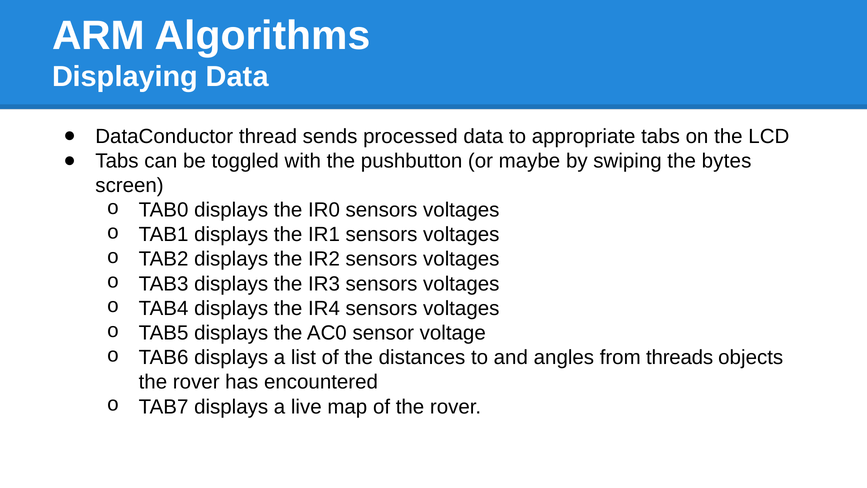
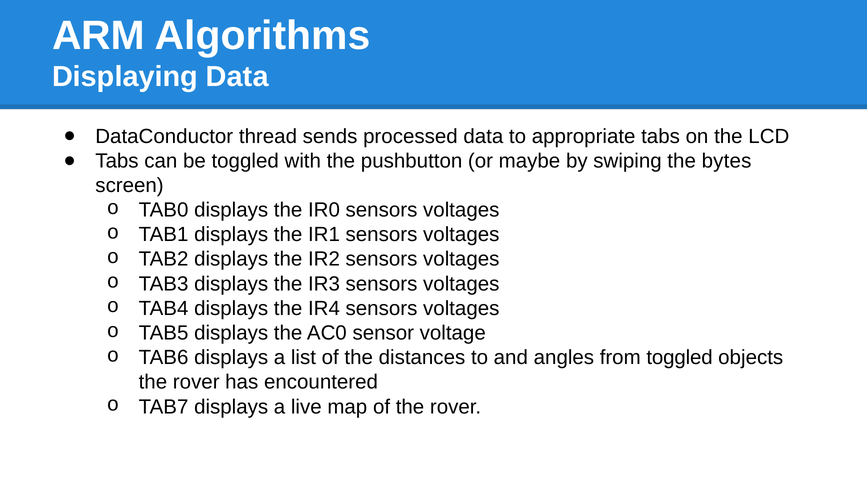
from threads: threads -> toggled (680, 357)
